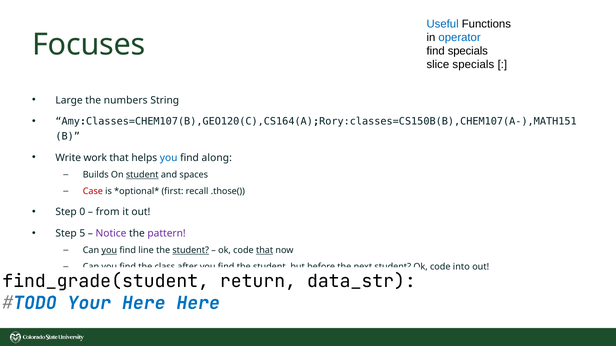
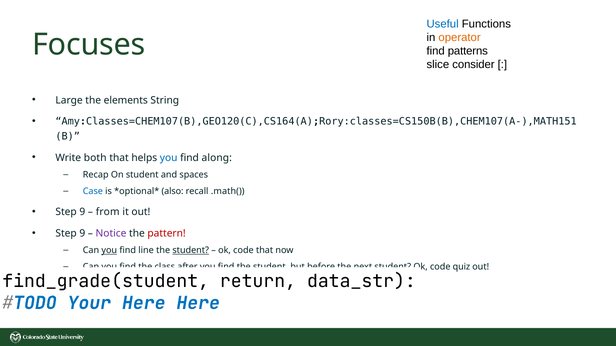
operator colour: blue -> orange (460, 37)
find specials: specials -> patterns (468, 51)
slice specials: specials -> consider (473, 65)
numbers: numbers -> elements (126, 100)
work: work -> both (95, 158)
Builds: Builds -> Recap (96, 175)
student underline: present -> none (142, 175)
Case colour: red -> blue (93, 191)
first: first -> also (173, 191)
.those(: .those( -> .math( (228, 191)
0: 0 -> 9 (82, 212)
5: 5 -> 9 (82, 234)
pattern colour: purple -> red (167, 234)
that underline: present -> none (265, 251)
into: into -> quiz (461, 267)
